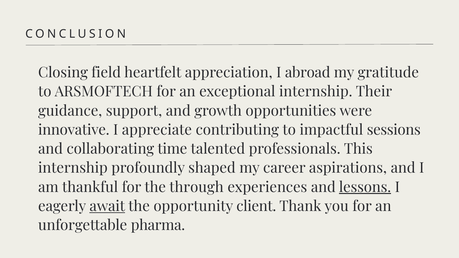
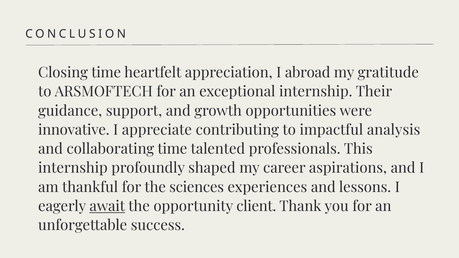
Closing field: field -> time (106, 73)
sessions: sessions -> analysis (394, 130)
through: through -> sciences (197, 187)
lessons underline: present -> none (365, 187)
pharma: pharma -> success (158, 226)
